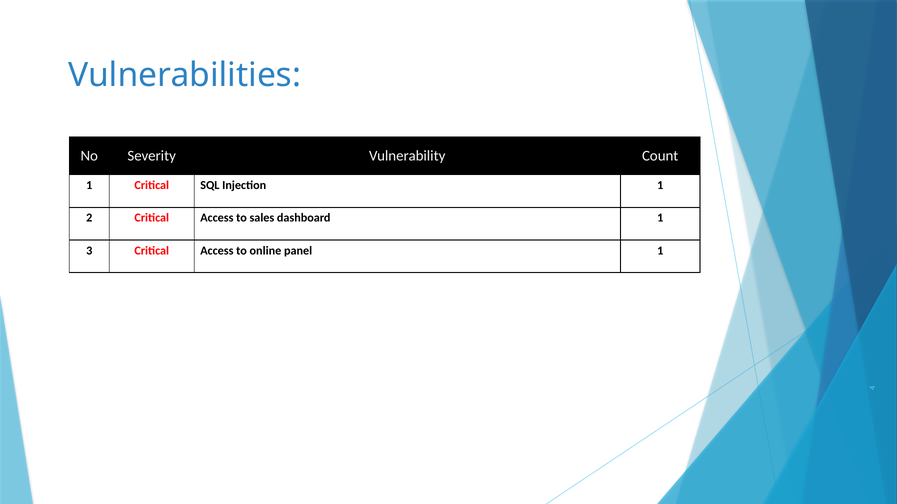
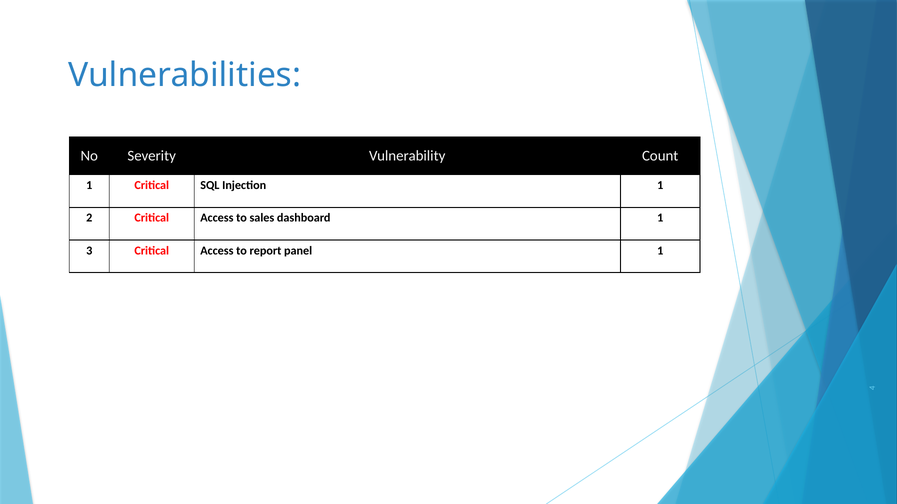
online: online -> report (265, 251)
